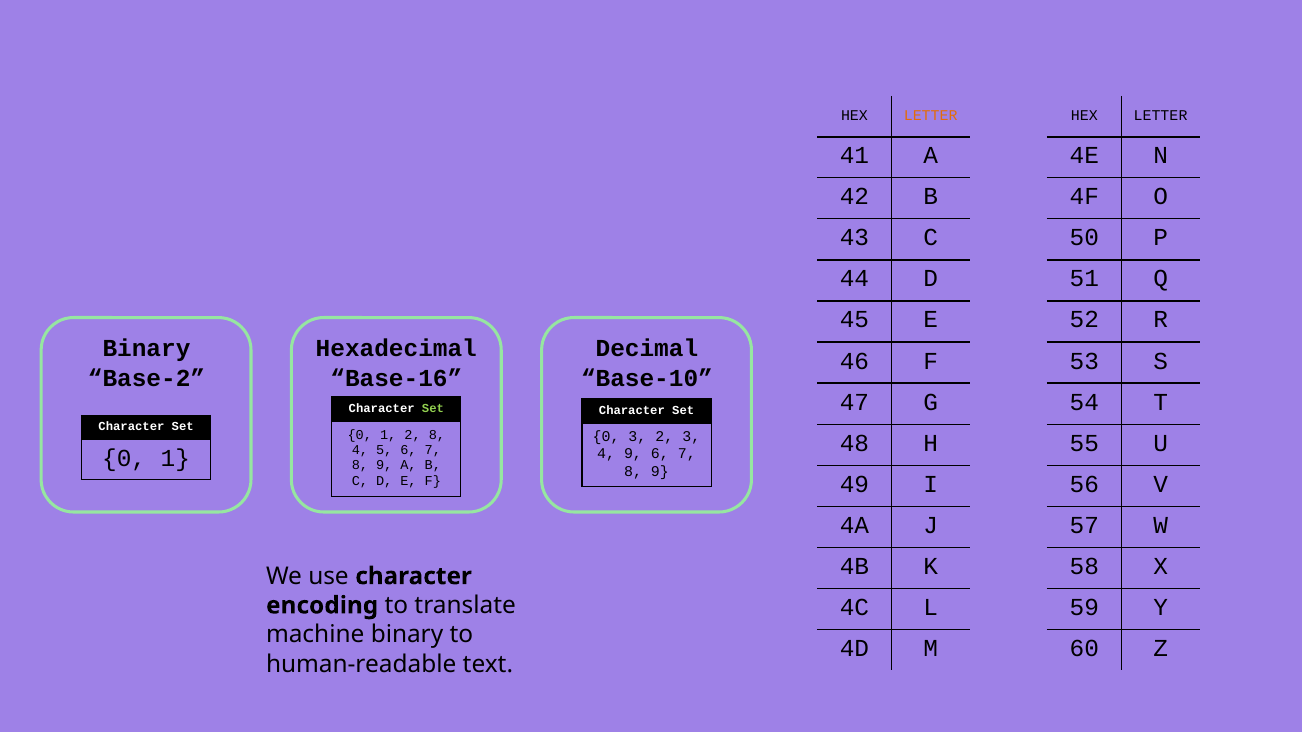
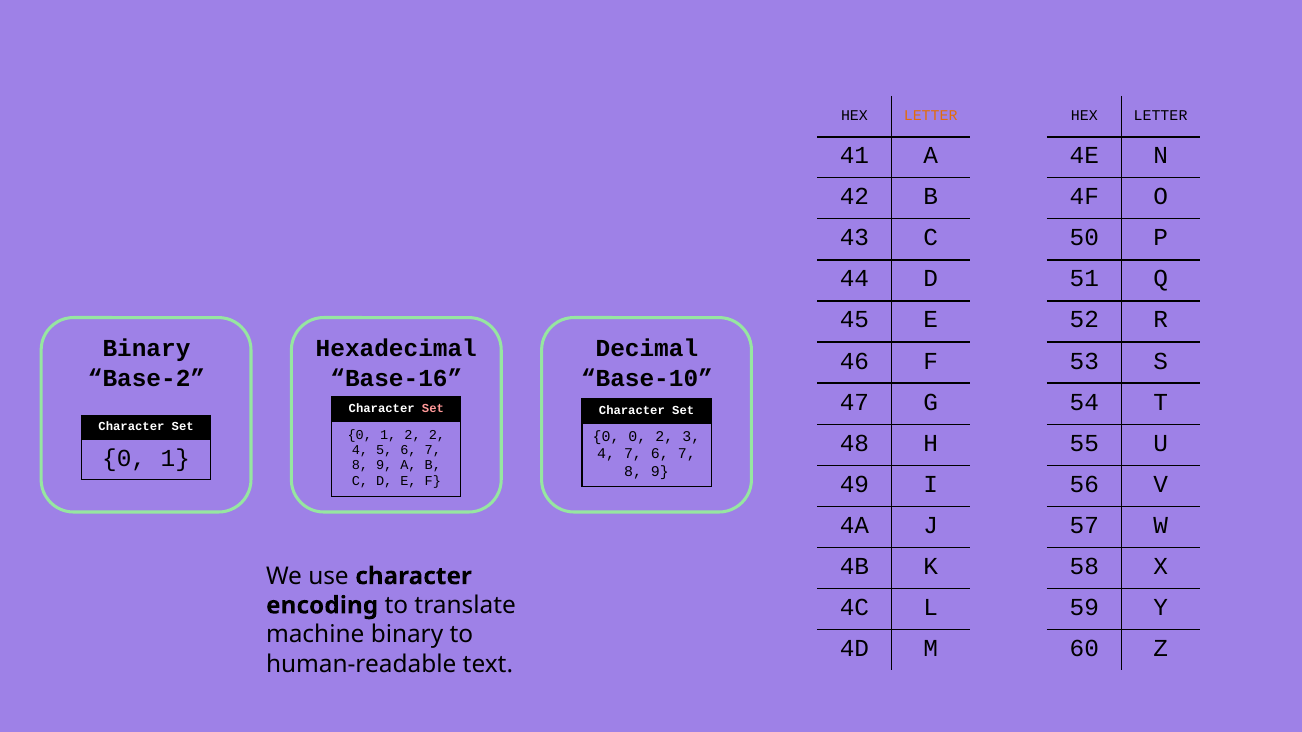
Set colour: light green -> pink (433, 408)
2 8: 8 -> 2 (437, 435)
0 3: 3 -> 0 (637, 437)
4 9: 9 -> 7 (633, 454)
